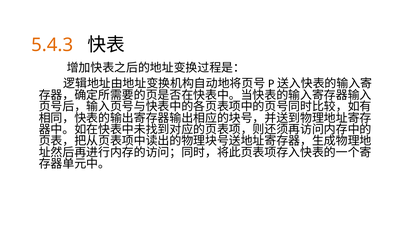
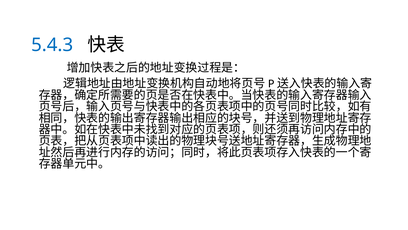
5.4.3 colour: orange -> blue (52, 45)
